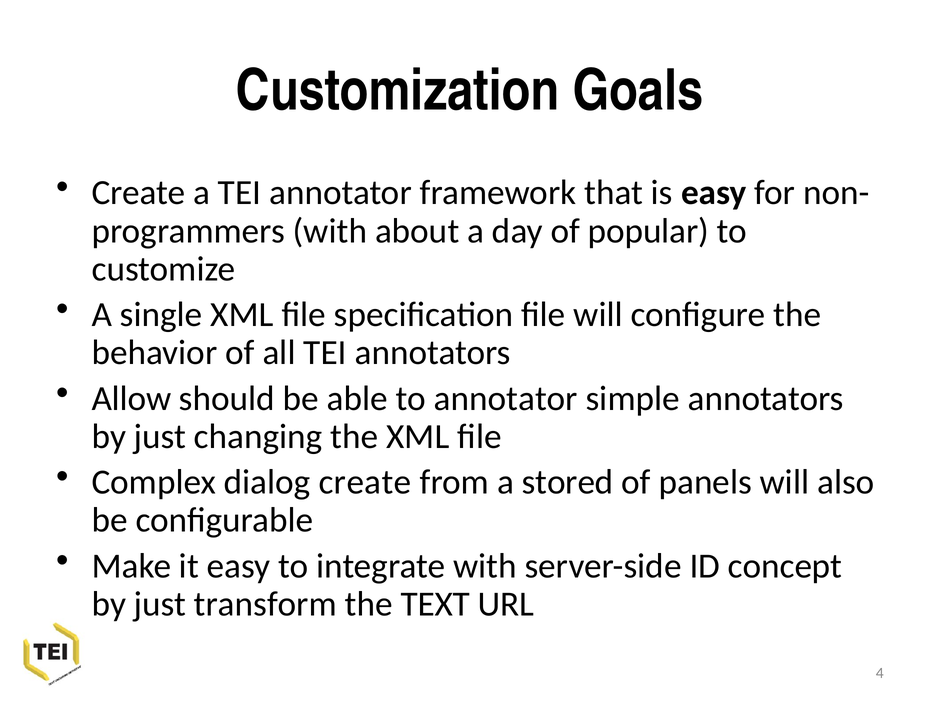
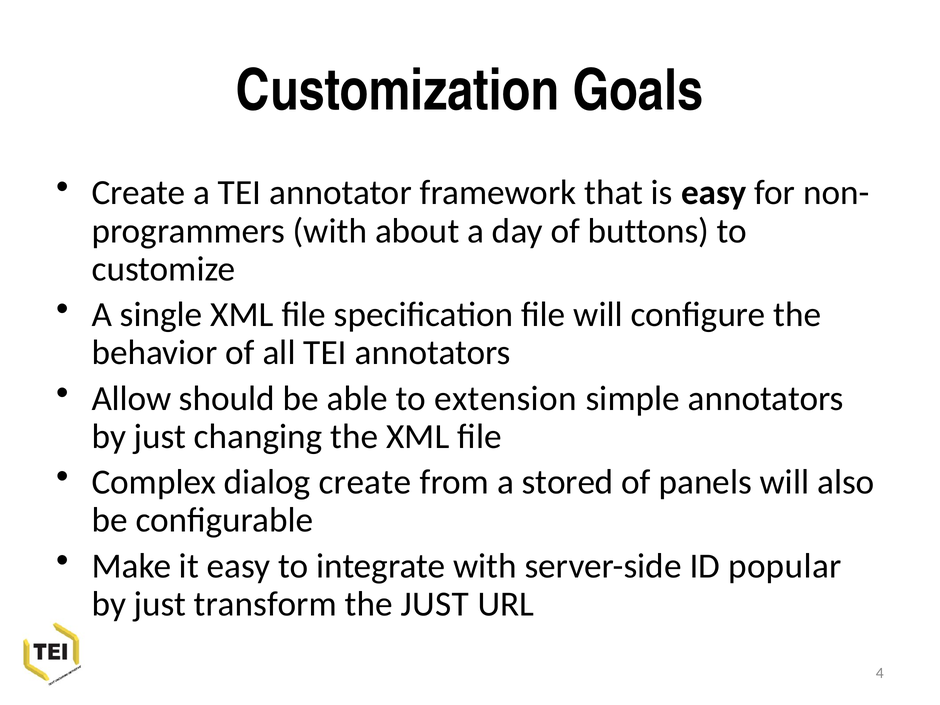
popular: popular -> buttons (648, 231)
to annotator: annotator -> extension (506, 398)
concept: concept -> popular (785, 566)
the TEXT: TEXT -> JUST (435, 604)
